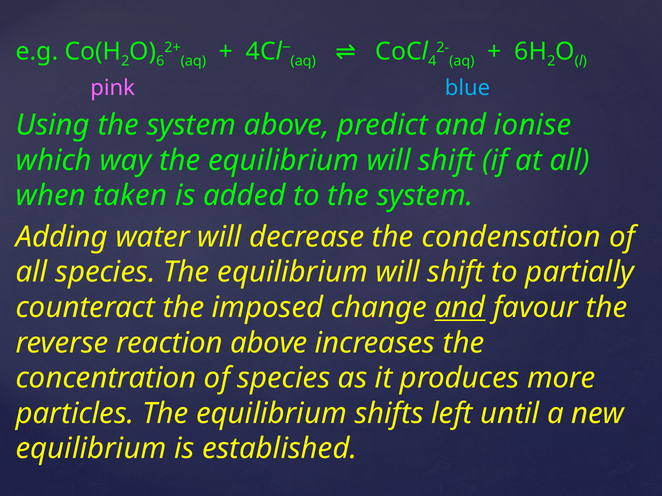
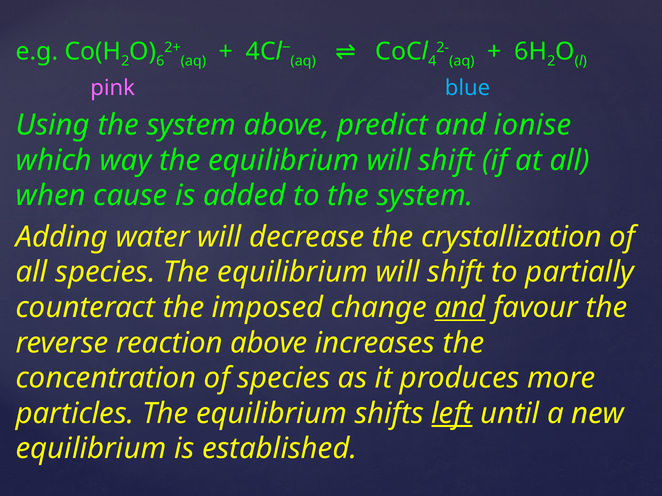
taken: taken -> cause (131, 196)
condensation: condensation -> crystallization (511, 237)
left underline: none -> present (452, 414)
